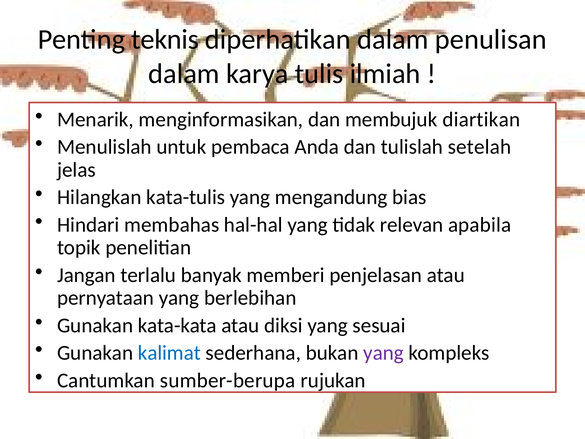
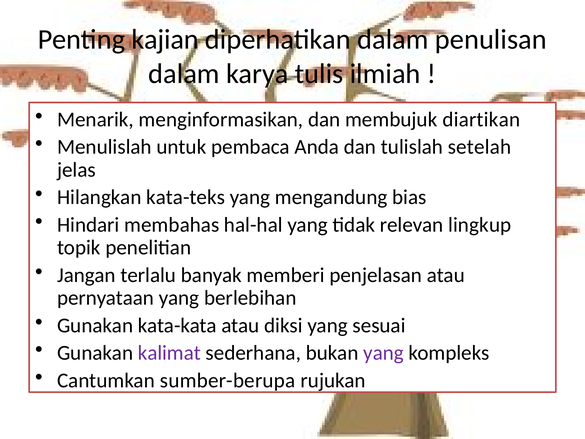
teknis: teknis -> kajian (165, 40)
kata-tulis: kata-tulis -> kata-teks (186, 197)
apabila: apabila -> lingkup (480, 225)
kalimat colour: blue -> purple (169, 353)
